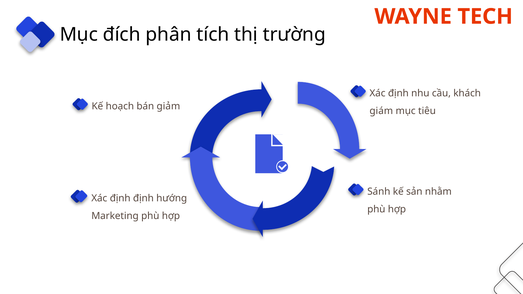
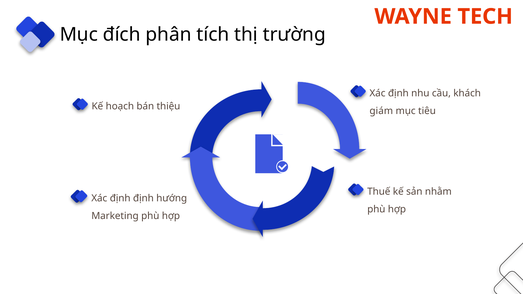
giảm: giảm -> thiệu (168, 106)
Sánh: Sánh -> Thuế (379, 192)
